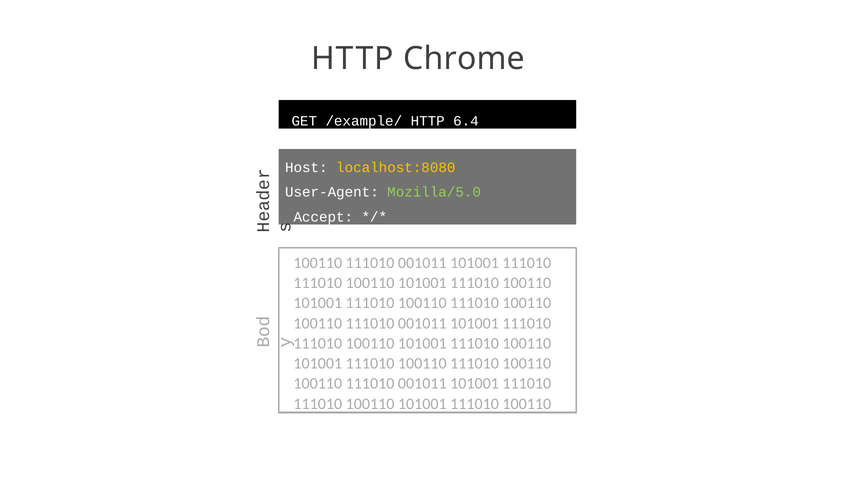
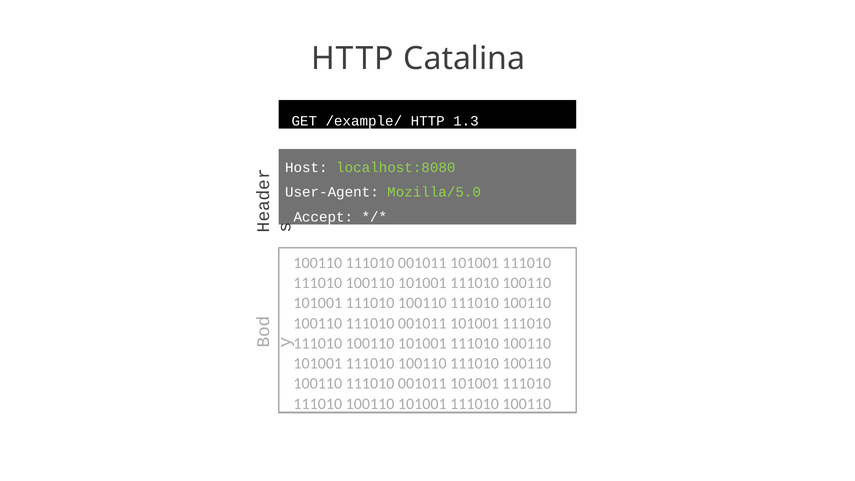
Chrome: Chrome -> Catalina (464, 59)
6.4: 6.4 -> 1.3 (466, 121)
localhost:8080 colour: yellow -> light green (396, 168)
